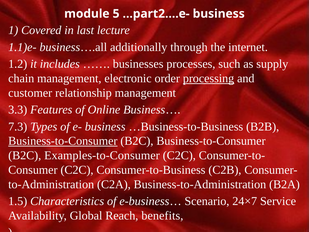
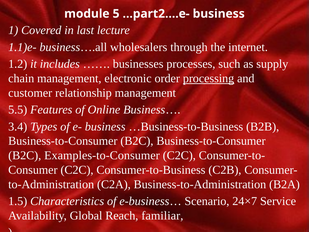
additionally: additionally -> wholesalers (139, 47)
3.3: 3.3 -> 5.5 (18, 110)
7.3: 7.3 -> 3.4 (18, 126)
Business-to-Consumer underline: present -> none (63, 141)
benefits: benefits -> familiar (162, 215)
